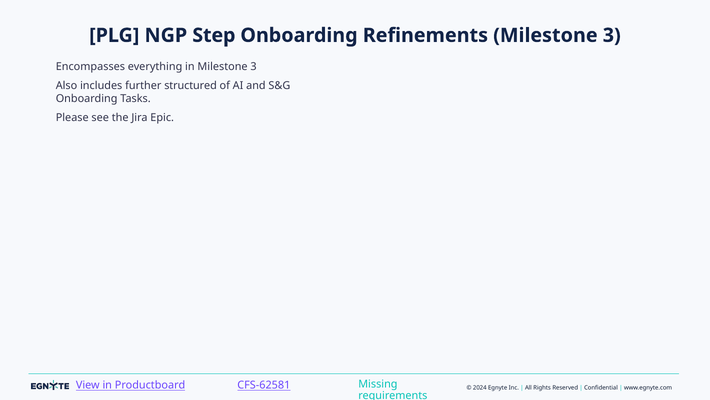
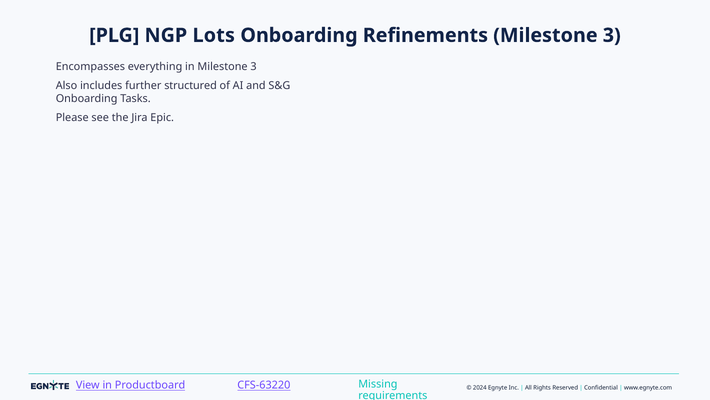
Step: Step -> Lots (214, 35)
CFS-62581: CFS-62581 -> CFS-63220 (264, 385)
